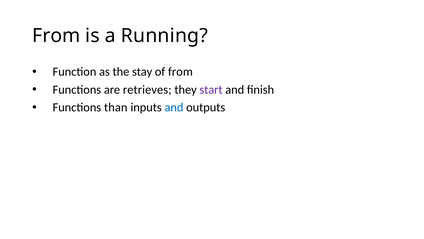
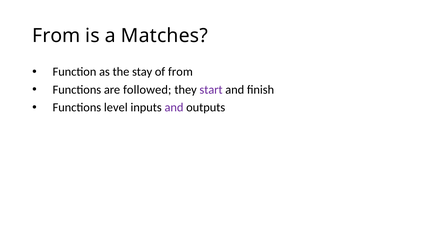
Running: Running -> Matches (164, 36)
retrieves: retrieves -> followed (147, 89)
than: than -> level (116, 107)
and colour: blue -> purple (174, 107)
